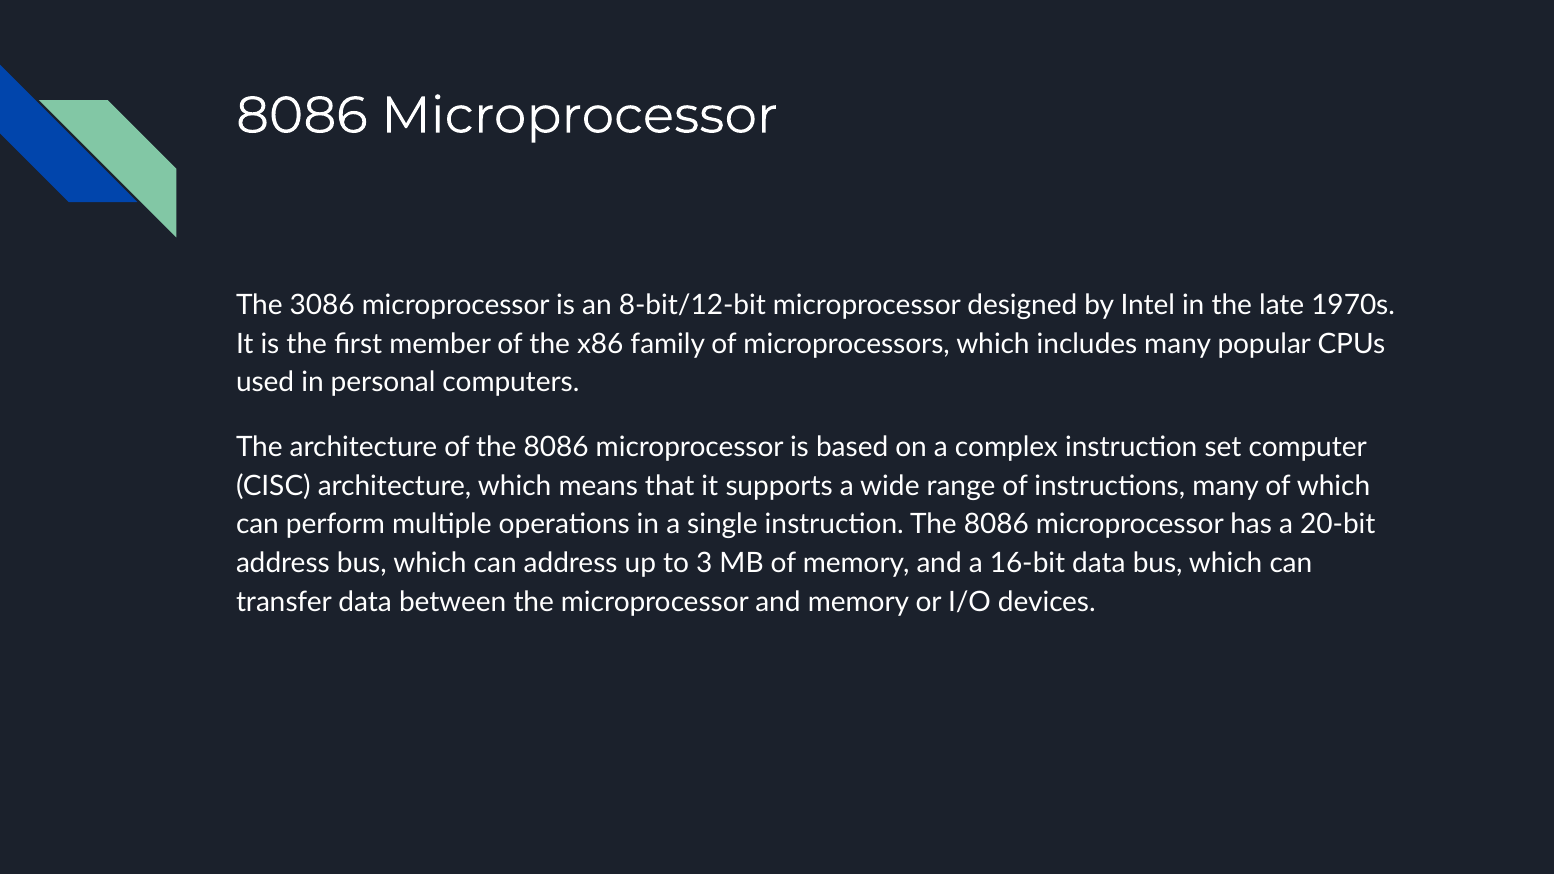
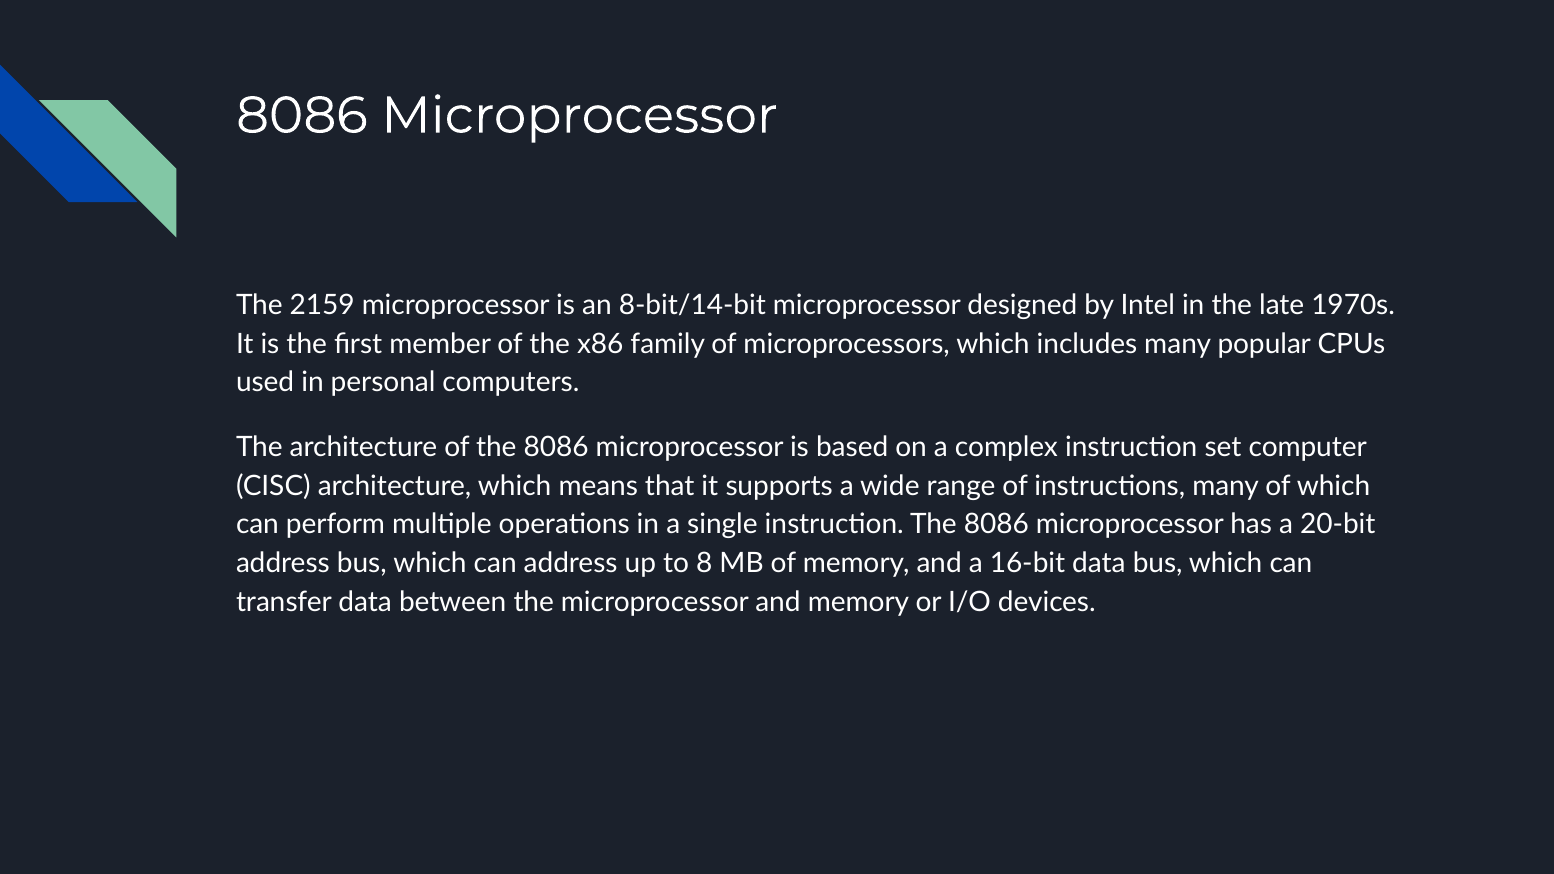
3086: 3086 -> 2159 (322, 305)
8-bit/12-bit: 8-bit/12-bit -> 8-bit/14-bit (692, 305)
3: 3 -> 8 (704, 563)
